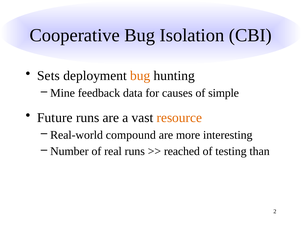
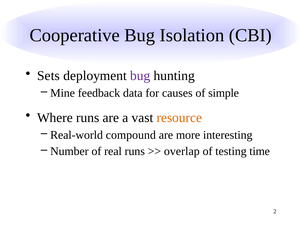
bug colour: orange -> purple (140, 76)
Future: Future -> Where (55, 118)
reached: reached -> overlap (182, 152)
than: than -> time (260, 152)
